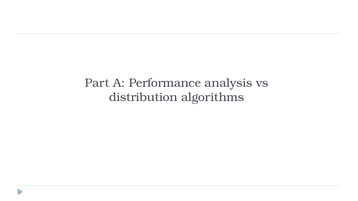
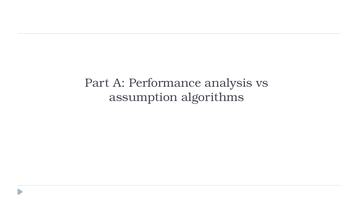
distribution: distribution -> assumption (143, 97)
